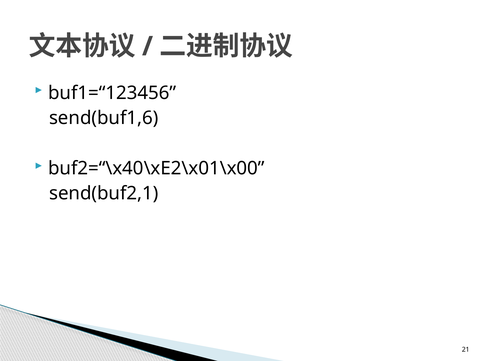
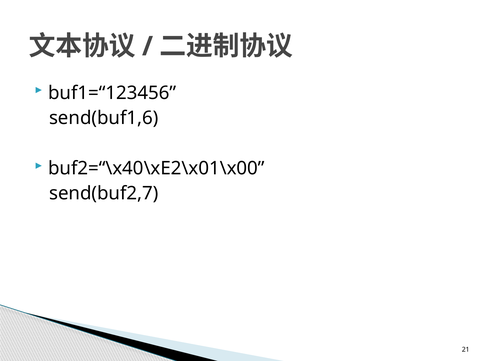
send(buf2,1: send(buf2,1 -> send(buf2,7 (104, 193)
